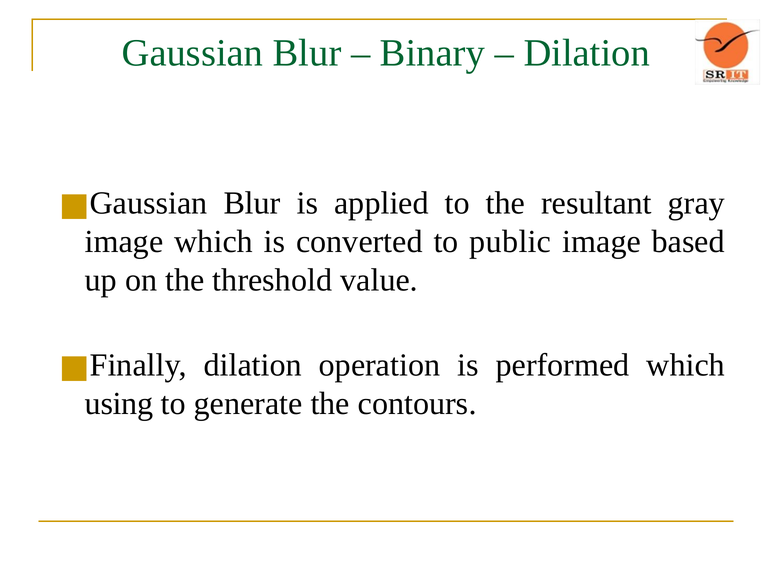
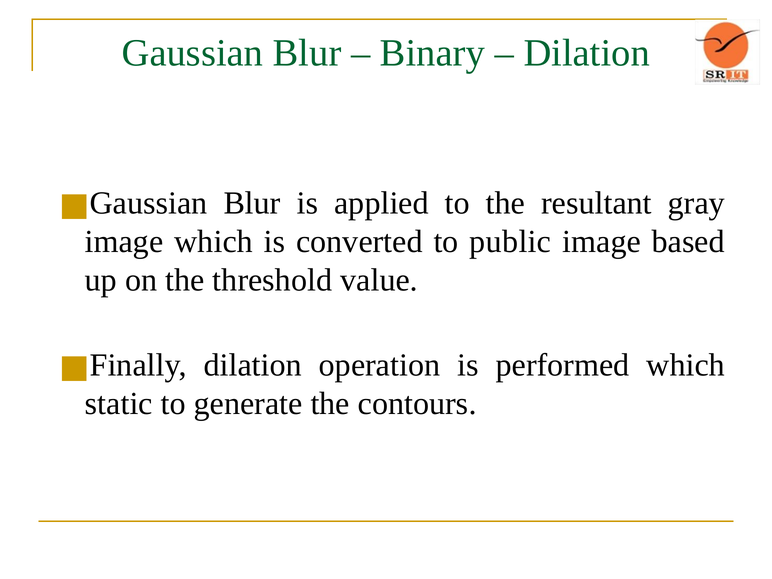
using: using -> static (119, 404)
